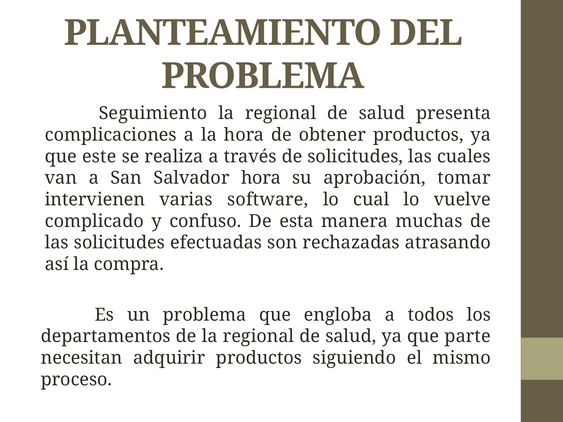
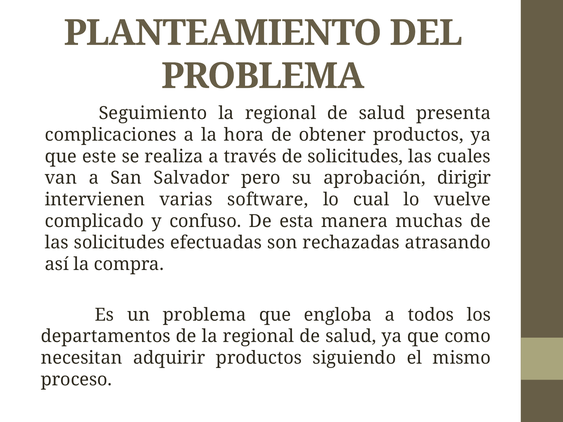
Salvador hora: hora -> pero (261, 178)
tomar: tomar -> dirigir (464, 178)
parte: parte -> como (468, 337)
